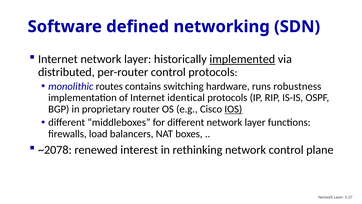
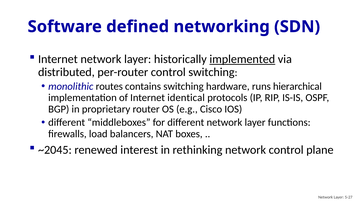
control protocols: protocols -> switching (211, 72)
robustness: robustness -> hierarchical (297, 86)
IOS underline: present -> none (233, 109)
~2078: ~2078 -> ~2045 (55, 150)
